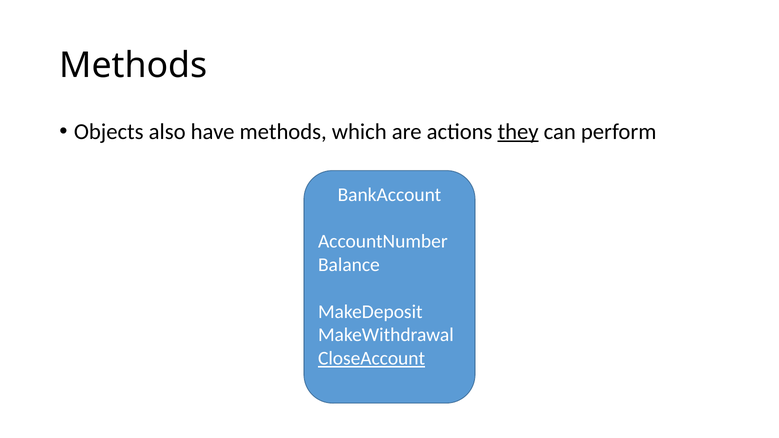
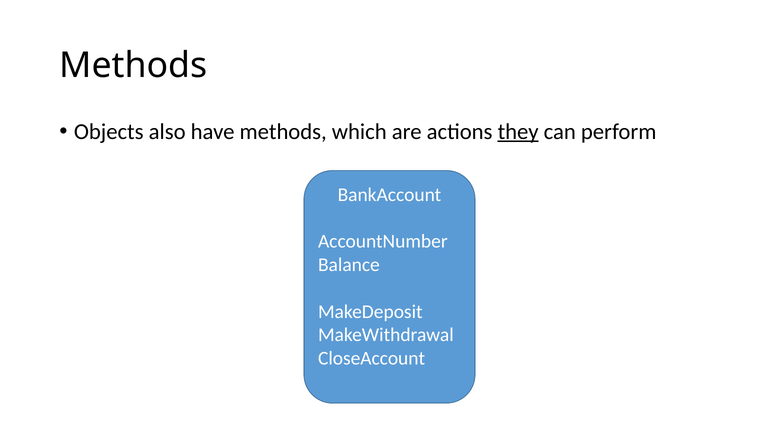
CloseAccount underline: present -> none (372, 358)
